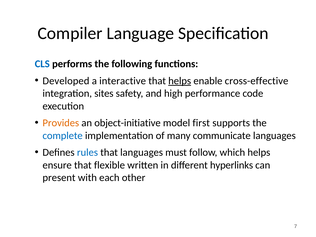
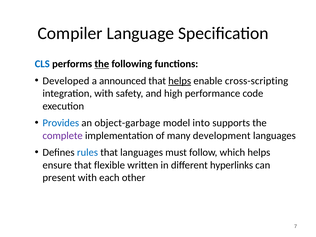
the underline: none -> present (102, 64)
interactive: interactive -> announced (123, 81)
cross-effective: cross-effective -> cross-scripting (257, 81)
integration sites: sites -> with (104, 93)
Provides colour: orange -> blue (61, 123)
object-initiative: object-initiative -> object-garbage (127, 123)
first: first -> into (201, 123)
complete colour: blue -> purple (63, 136)
communicate: communicate -> development (222, 136)
